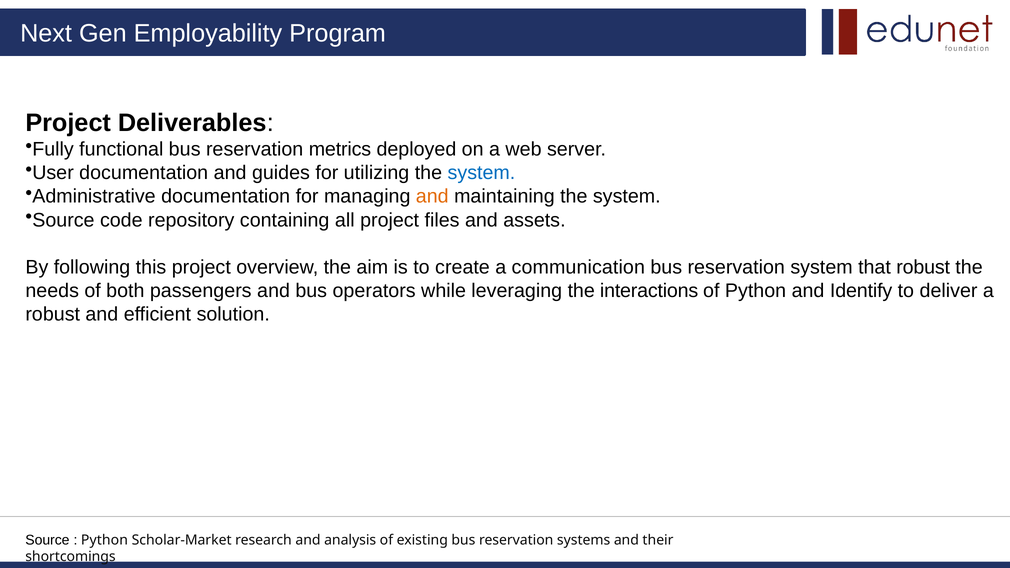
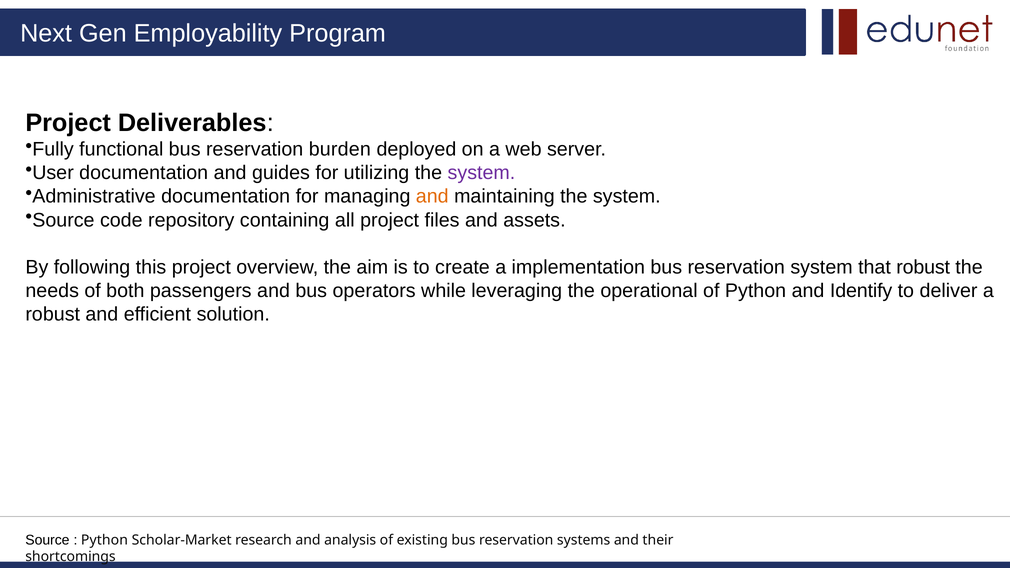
metrics: metrics -> burden (340, 149)
system colour: blue -> purple (481, 173)
communication: communication -> implementation (578, 267)
interactions: interactions -> operational (649, 291)
